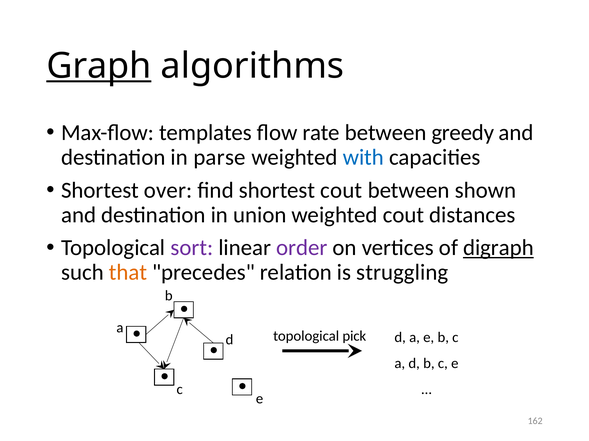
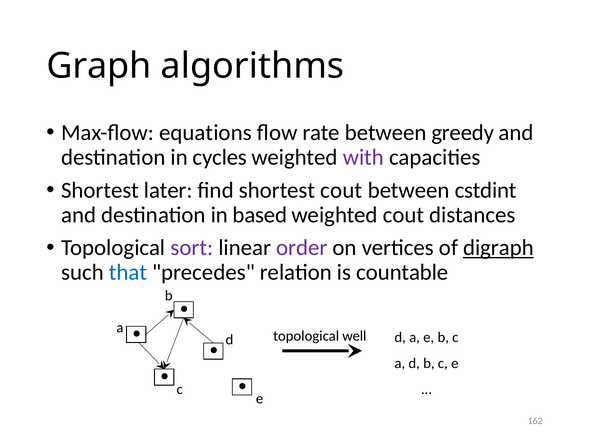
Graph underline: present -> none (99, 66)
templates: templates -> equations (205, 133)
parse: parse -> cycles (220, 158)
with colour: blue -> purple (363, 158)
over: over -> later (168, 190)
shown: shown -> cstdint (486, 190)
union: union -> based (260, 215)
that colour: orange -> blue (128, 273)
struggling: struggling -> countable (402, 273)
pick: pick -> well (354, 337)
